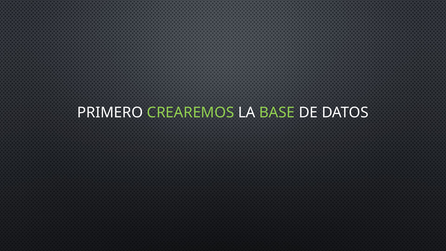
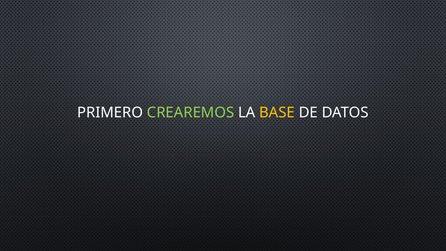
BASE colour: light green -> yellow (277, 113)
